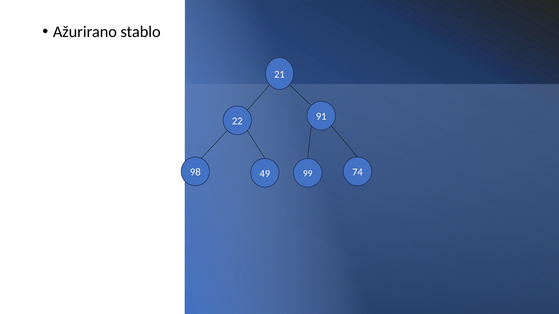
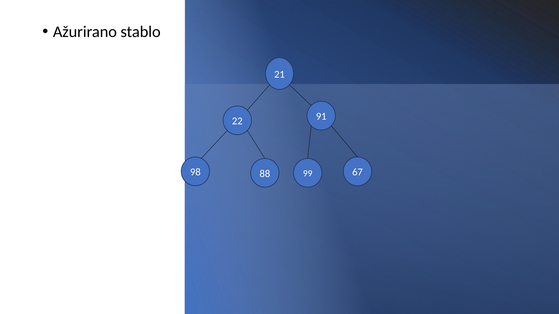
49: 49 -> 88 (265, 174)
74: 74 -> 67 (357, 172)
